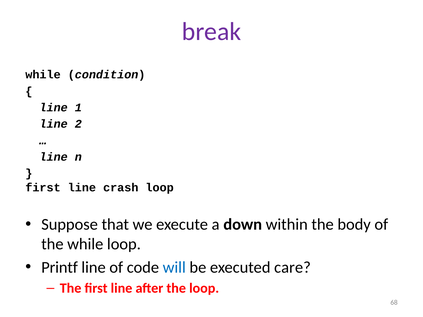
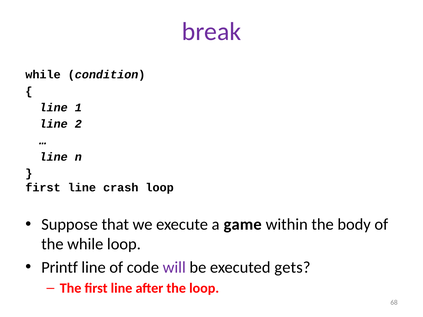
down: down -> game (243, 225)
will colour: blue -> purple (174, 267)
care: care -> gets (292, 267)
